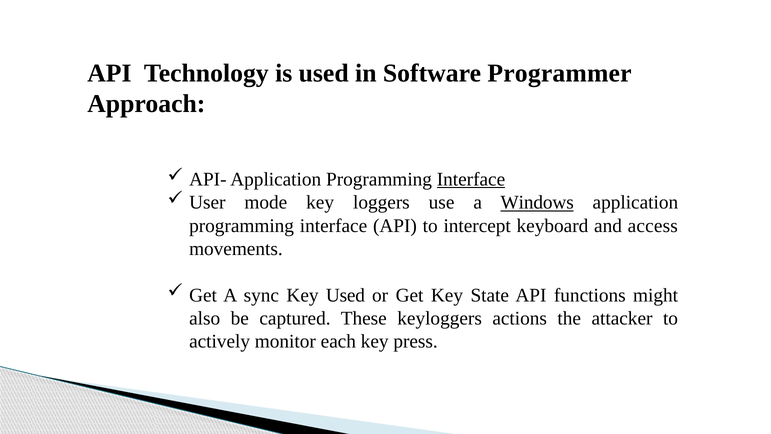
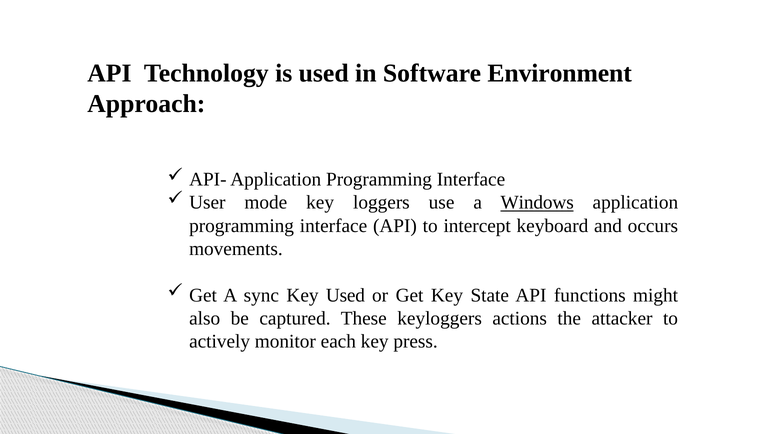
Programmer: Programmer -> Environment (560, 73)
Interface underline: present -> none (471, 179)
access: access -> occurs (653, 226)
